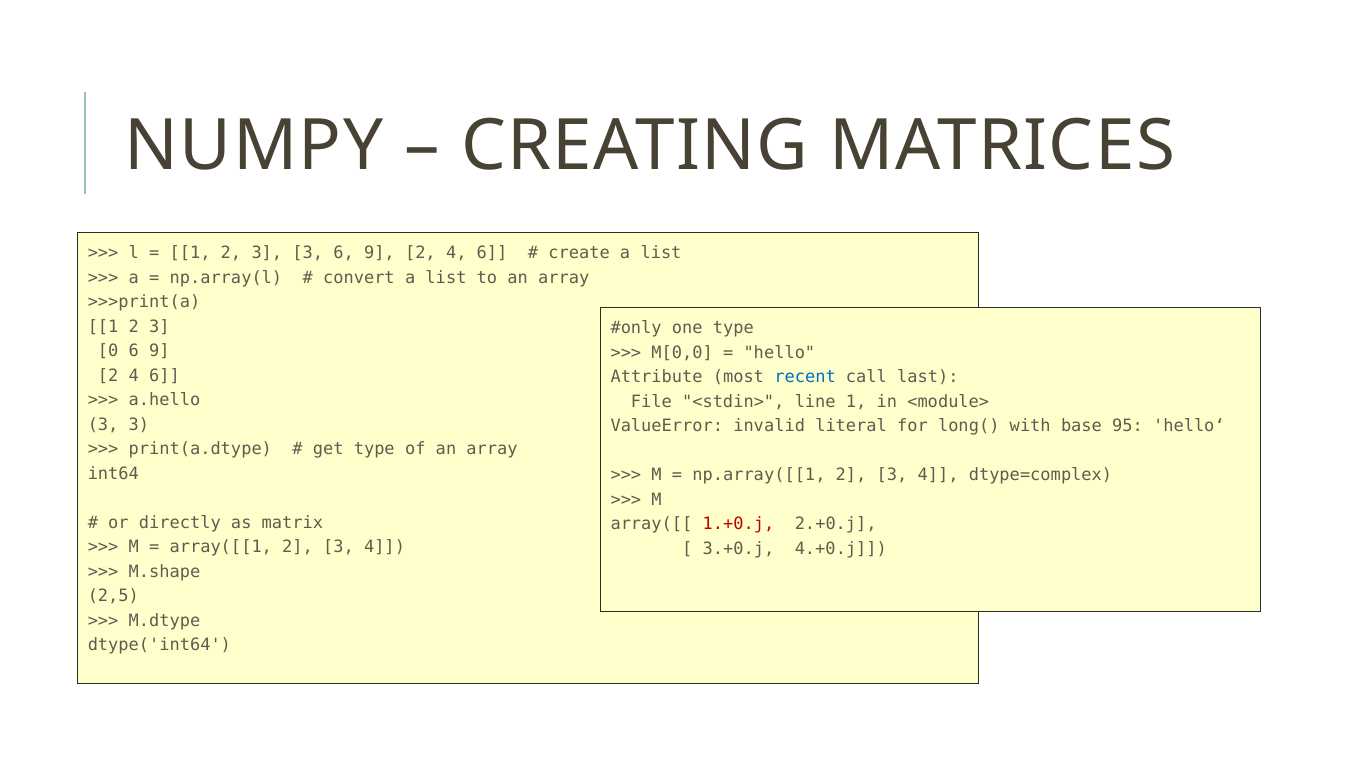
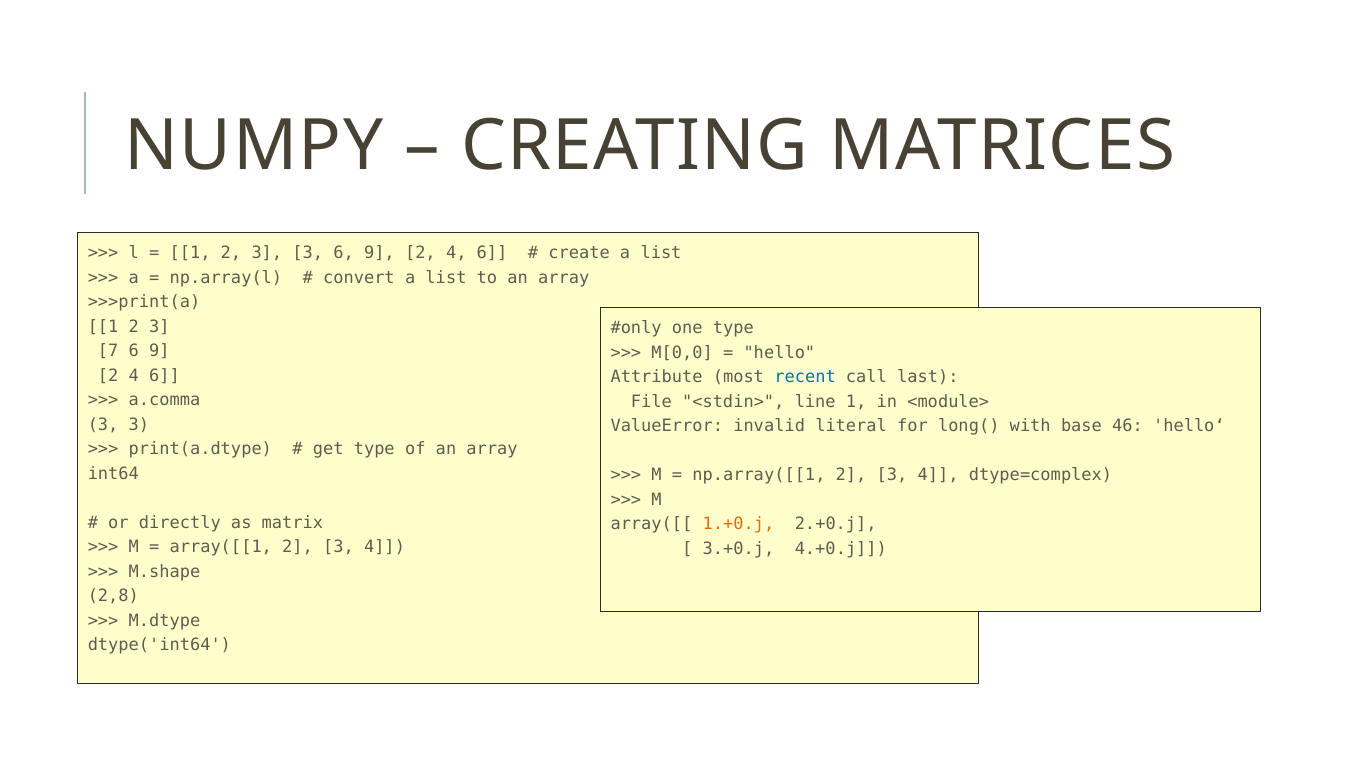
0: 0 -> 7 (108, 351)
a.hello: a.hello -> a.comma (164, 400)
95: 95 -> 46 (1128, 426)
1.+0.j colour: red -> orange (738, 524)
2,5: 2,5 -> 2,8 (113, 596)
